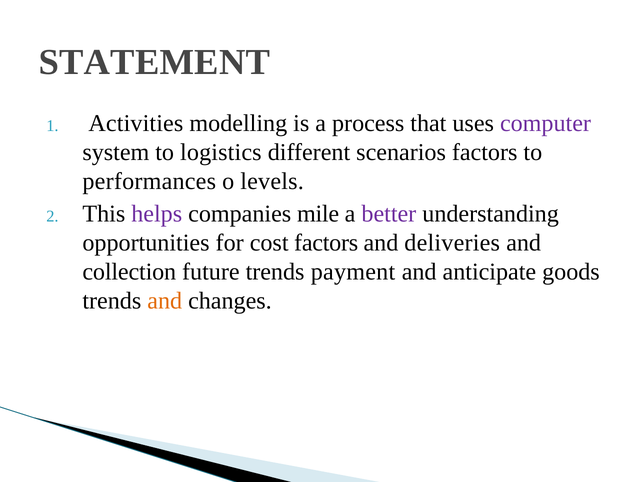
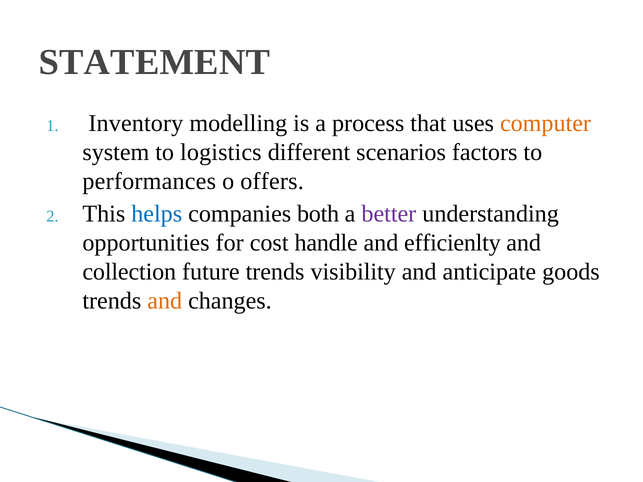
Activities: Activities -> Inventory (136, 124)
computer colour: purple -> orange (545, 124)
levels: levels -> offers (272, 181)
helps colour: purple -> blue (157, 214)
mile: mile -> both (318, 214)
cost factors: factors -> handle (326, 243)
deliveries: deliveries -> efficienlty (452, 243)
payment: payment -> visibility (353, 272)
